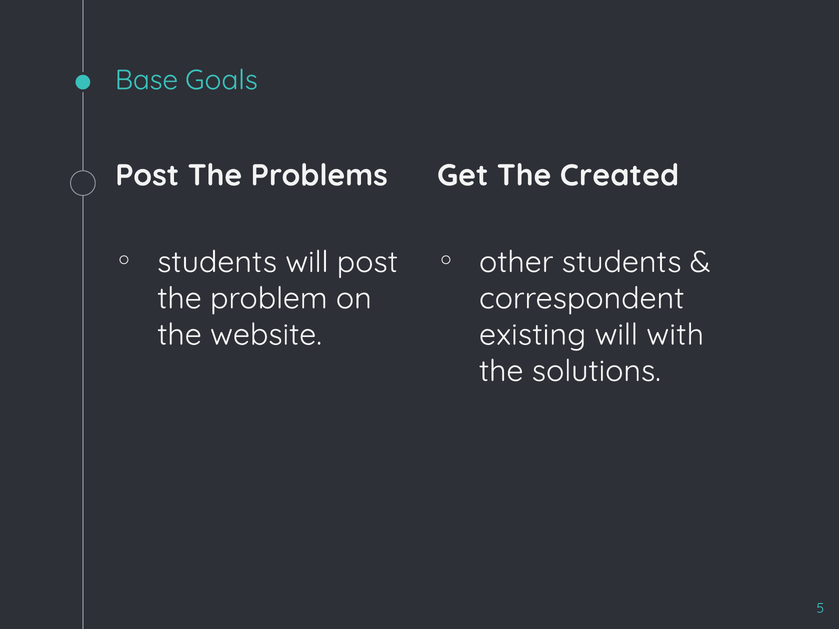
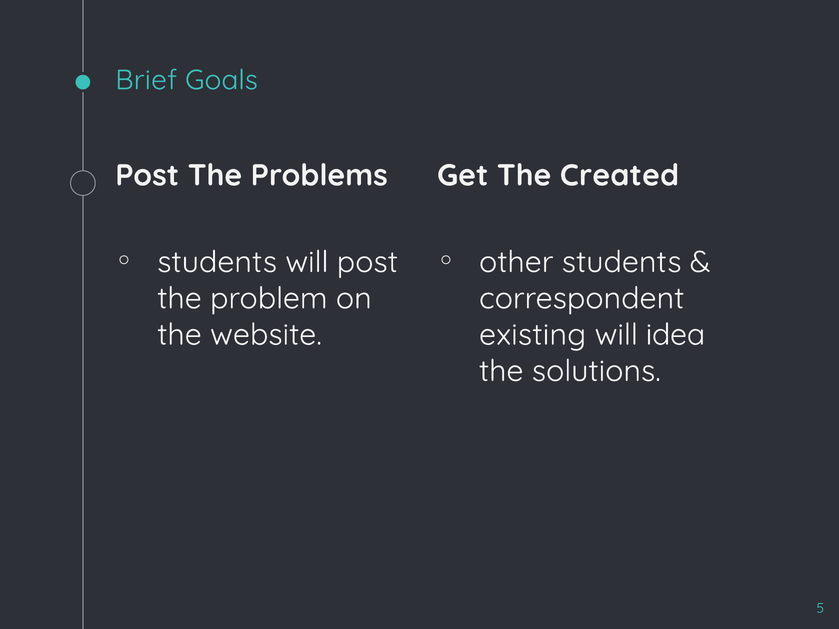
Base: Base -> Brief (146, 80)
with: with -> idea (675, 335)
